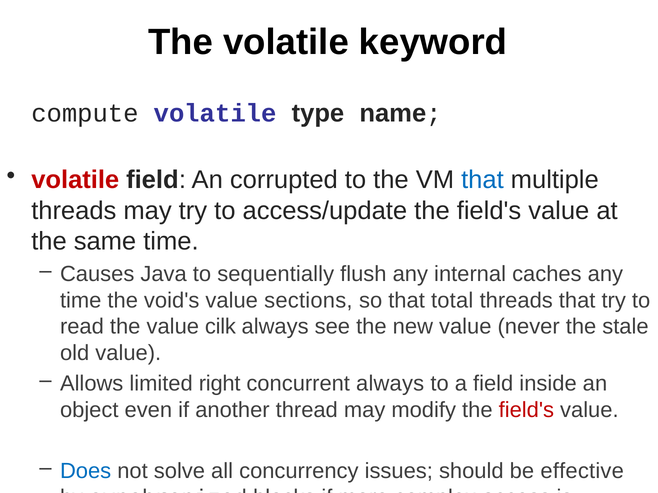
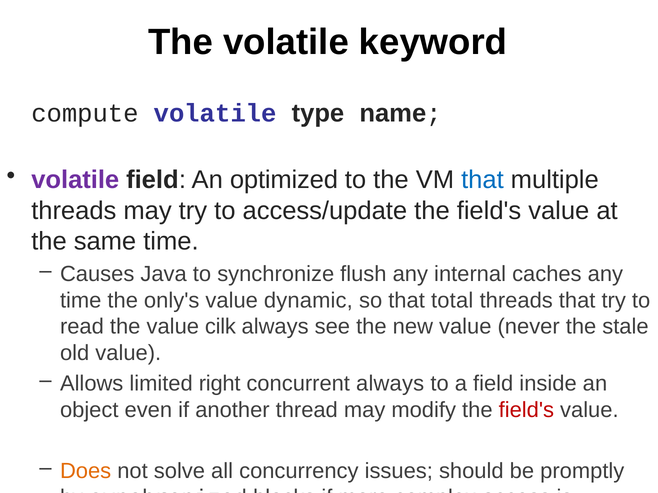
volatile colour: red -> purple (75, 180)
corrupted: corrupted -> optimized (284, 180)
sequentially: sequentially -> synchronize (276, 274)
void's: void's -> only's (172, 301)
sections: sections -> dynamic (308, 301)
Does colour: blue -> orange (86, 472)
effective: effective -> promptly (582, 472)
